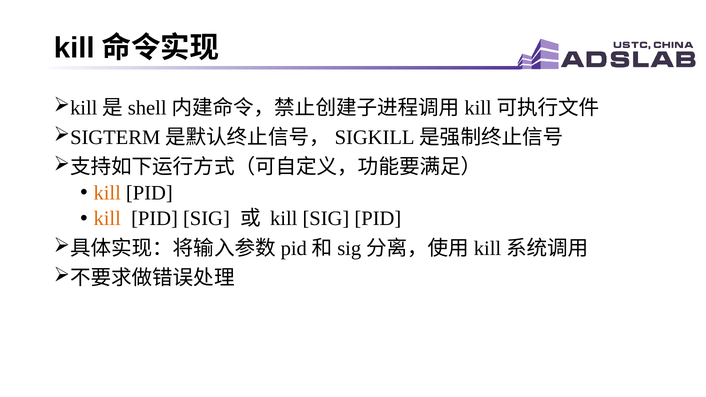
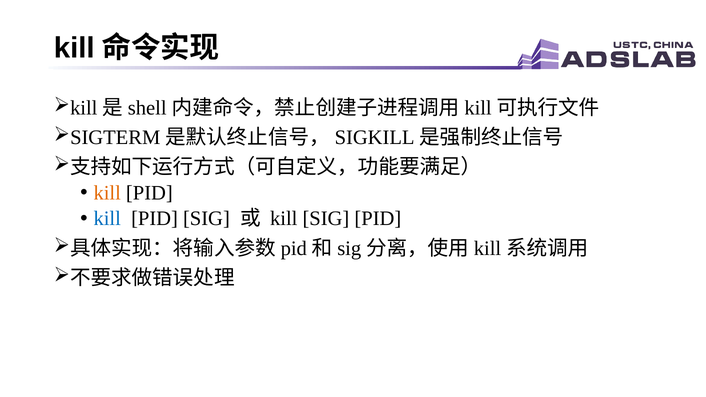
kill colour: orange -> blue (107, 219)
